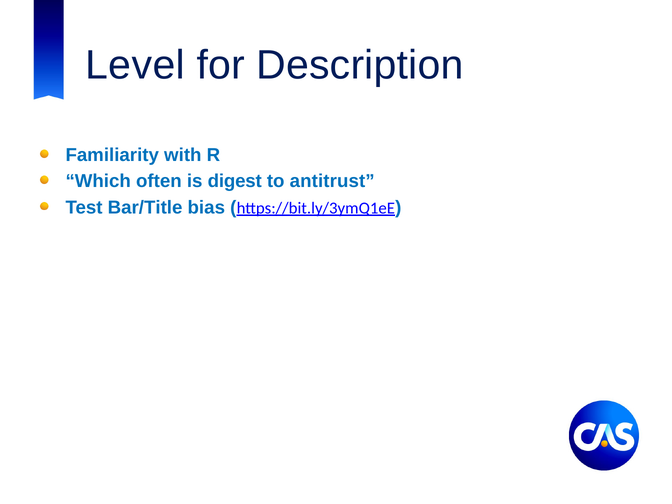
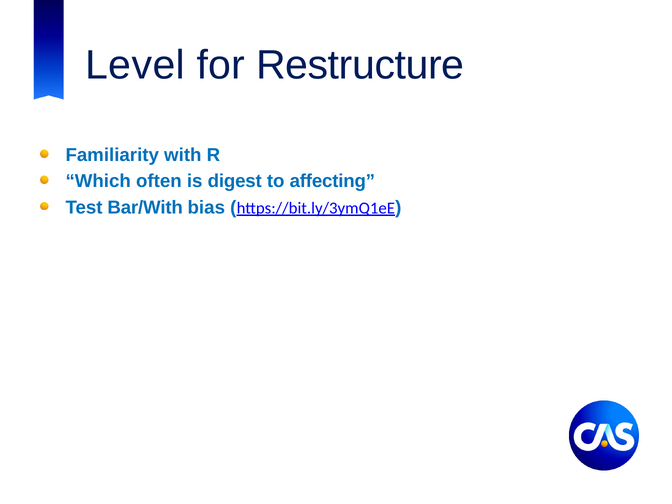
Description: Description -> Restructure (360, 65)
antitrust: antitrust -> affecting (332, 181)
Bar/Title: Bar/Title -> Bar/With (145, 207)
